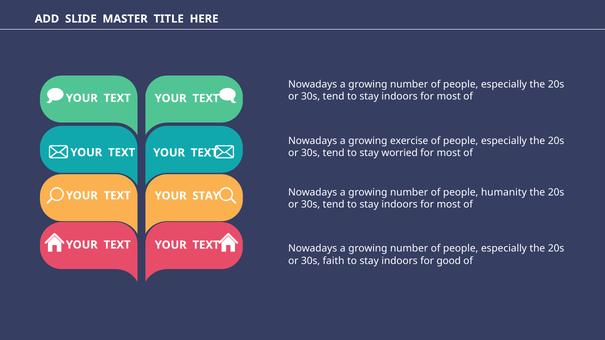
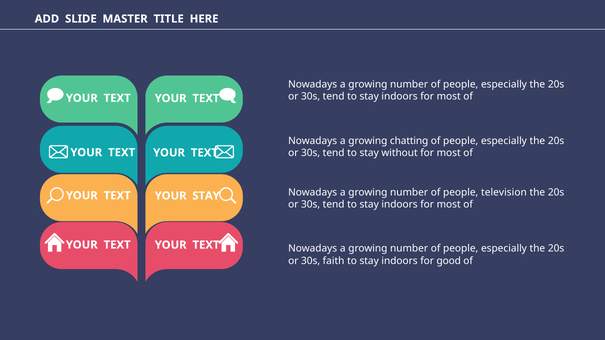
exercise: exercise -> chatting (409, 141)
worried: worried -> without (400, 153)
humanity: humanity -> television (504, 193)
